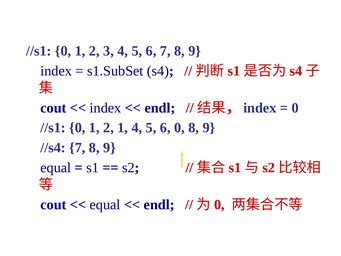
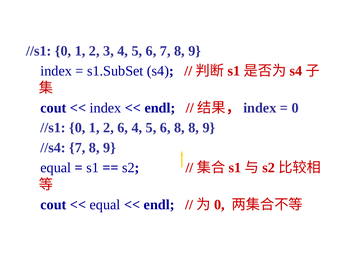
2 1: 1 -> 6 (123, 128)
6 0: 0 -> 8 (179, 128)
